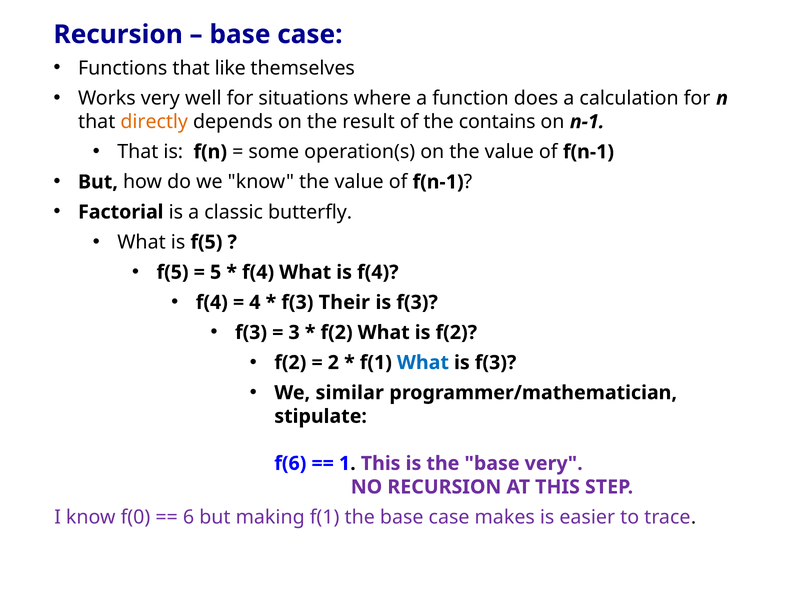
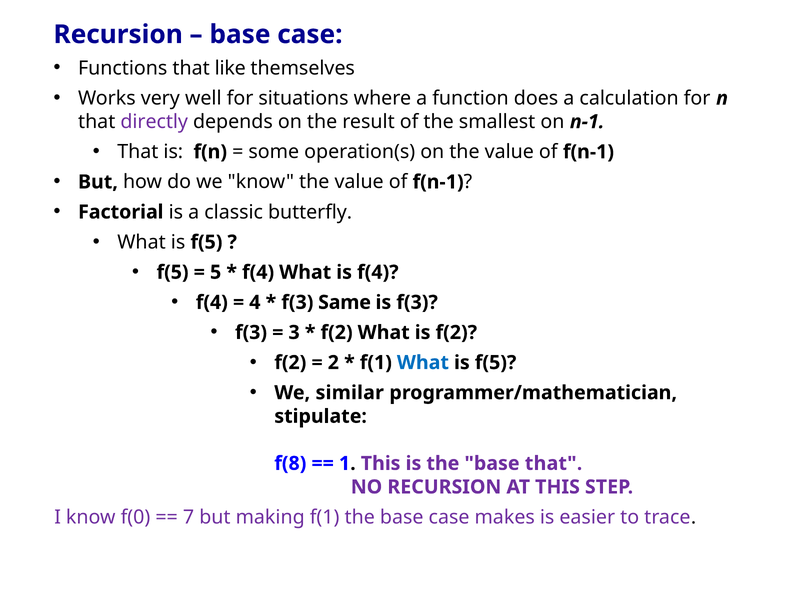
directly colour: orange -> purple (154, 122)
contains: contains -> smallest (497, 122)
Their: Their -> Same (345, 302)
f(3: f(3 -> f(5 (496, 362)
f(6: f(6 -> f(8 (290, 463)
base very: very -> that (554, 463)
6: 6 -> 7 (189, 517)
